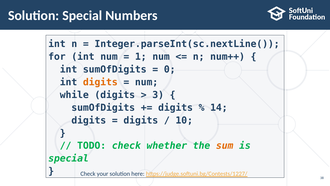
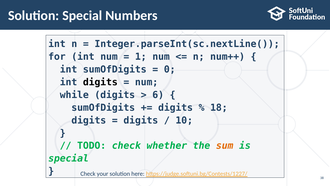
digits colour: orange -> black (100, 82)
3: 3 -> 6 (158, 95)
14: 14 -> 18 (219, 107)
